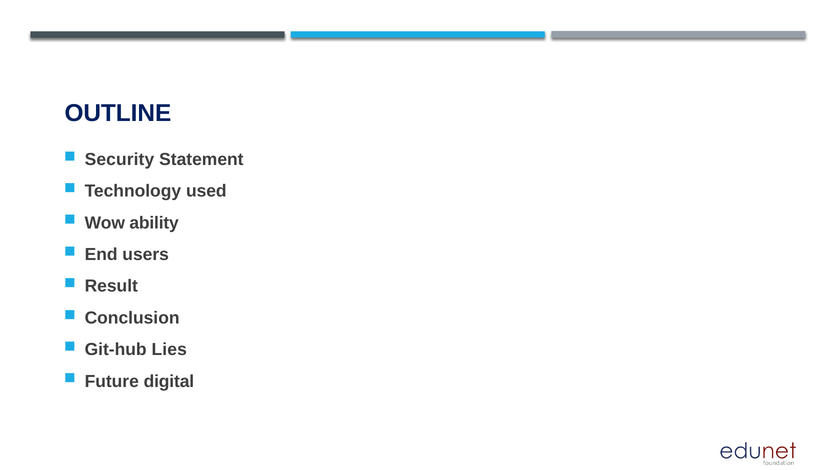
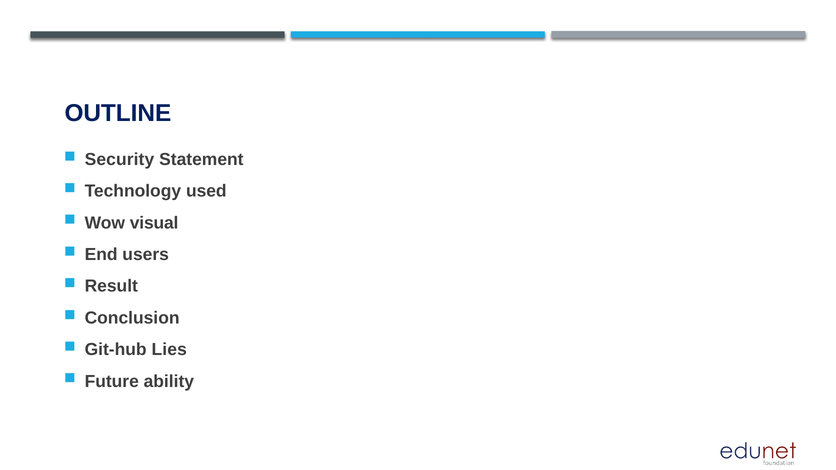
ability: ability -> visual (154, 223)
digital: digital -> ability (169, 381)
